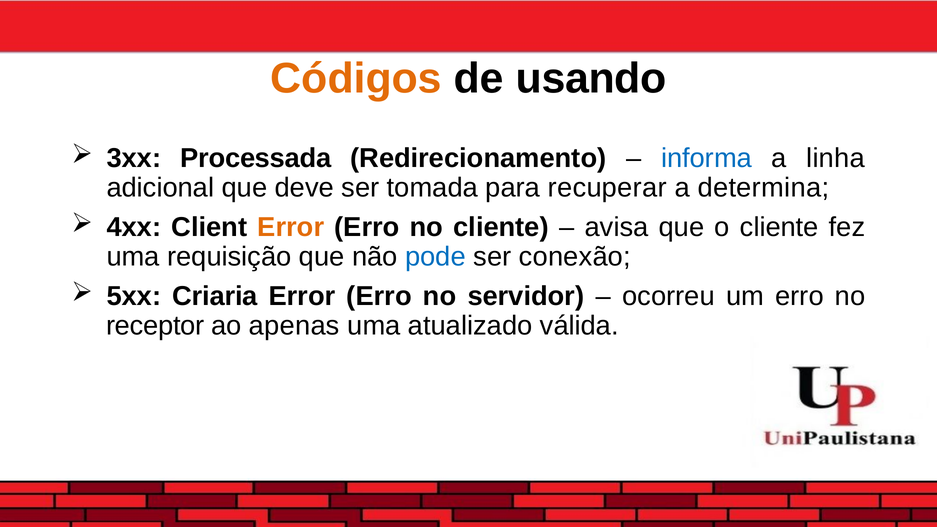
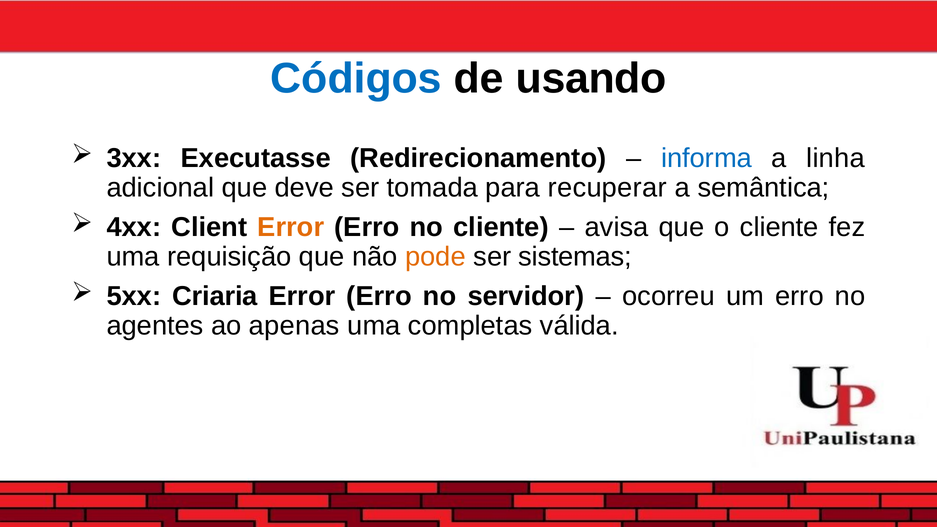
Códigos colour: orange -> blue (356, 79)
Processada: Processada -> Executasse (256, 158)
determina: determina -> semântica (764, 188)
pode colour: blue -> orange (435, 257)
conexão: conexão -> sistemas (575, 257)
receptor: receptor -> agentes (155, 326)
atualizado: atualizado -> completas (470, 326)
